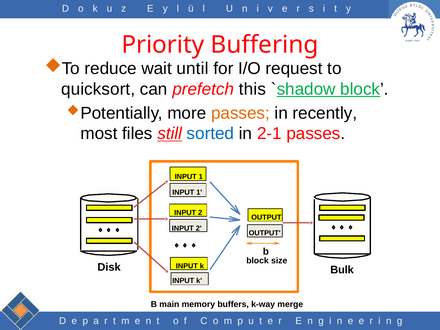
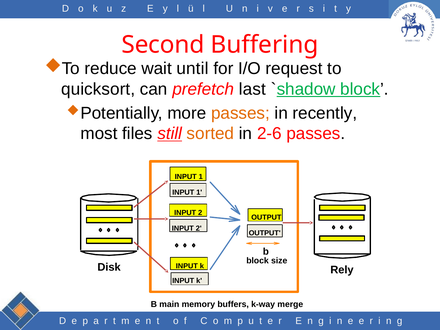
Priority: Priority -> Second (163, 45)
this: this -> last (252, 89)
sorted colour: blue -> orange (210, 134)
2-1: 2-1 -> 2-6 (269, 134)
Bulk: Bulk -> Rely (342, 270)
